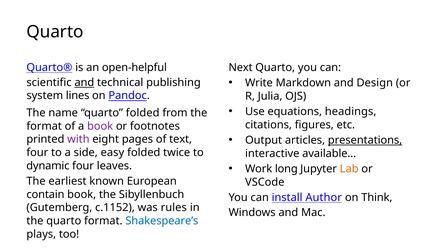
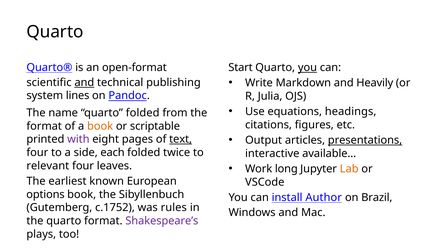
open-helpful: open-helpful -> open-format (134, 67)
Next: Next -> Start (241, 67)
you underline: none -> present (307, 67)
Design: Design -> Heavily (375, 83)
book colour: purple -> orange (100, 126)
footnotes: footnotes -> scriptable (155, 126)
text underline: none -> present (181, 139)
easy: easy -> each (113, 153)
dynamic: dynamic -> relevant (48, 166)
contain: contain -> options (45, 194)
Think: Think -> Brazil (377, 198)
c.1152: c.1152 -> c.1752 (115, 208)
Shakespeare’s colour: blue -> purple (162, 221)
